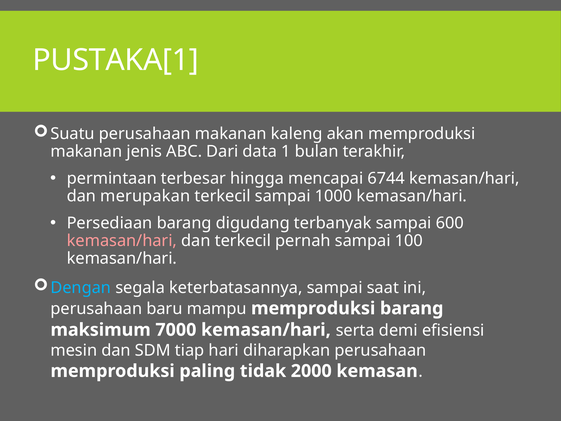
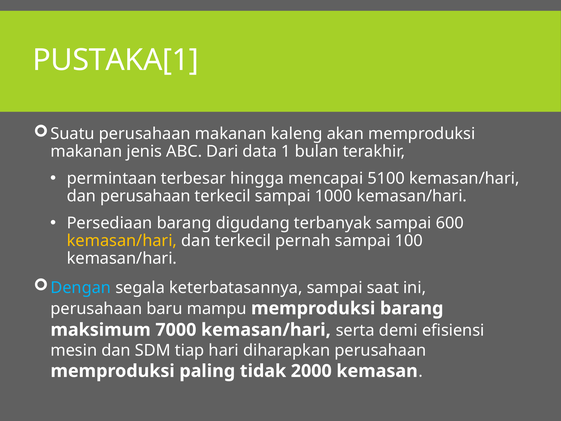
6744: 6744 -> 5100 (386, 178)
dan merupakan: merupakan -> perusahaan (145, 196)
kemasan/hari colour: pink -> yellow (122, 241)
